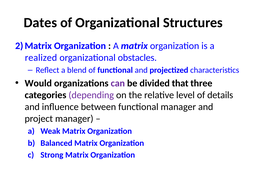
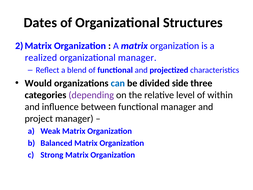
organizational obstacles: obstacles -> manager (137, 58)
can colour: purple -> blue (118, 83)
that: that -> side (180, 83)
details: details -> within (220, 95)
